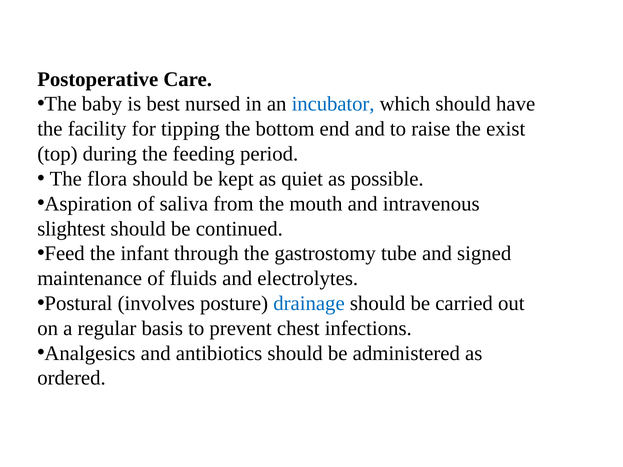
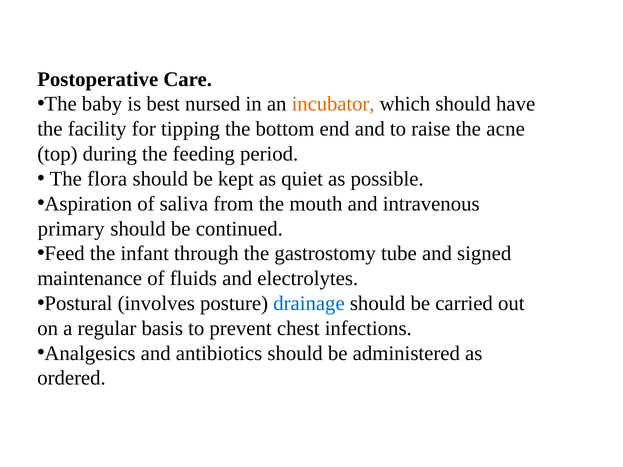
incubator colour: blue -> orange (333, 104)
exist: exist -> acne (506, 129)
slightest: slightest -> primary (71, 229)
